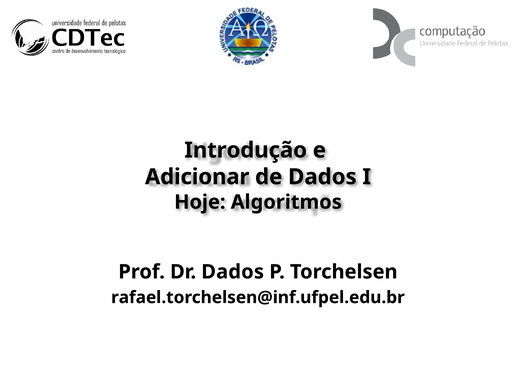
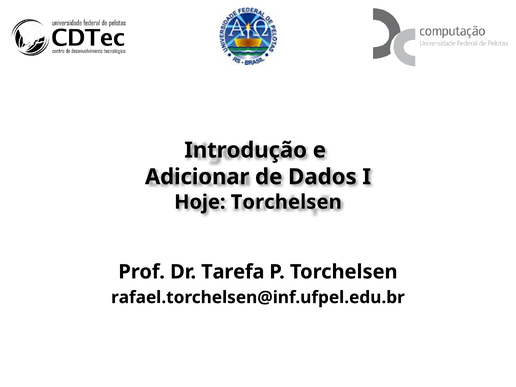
Hoje Algoritmos: Algoritmos -> Torchelsen (286, 202)
Dr Dados: Dados -> Tarefa (233, 272)
